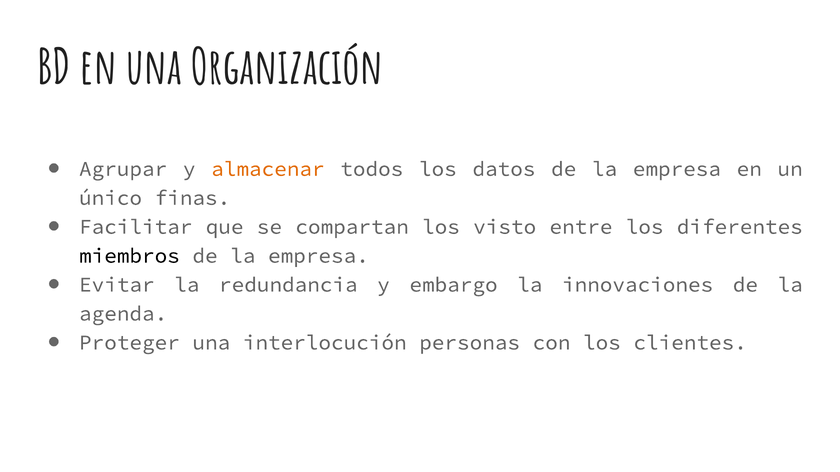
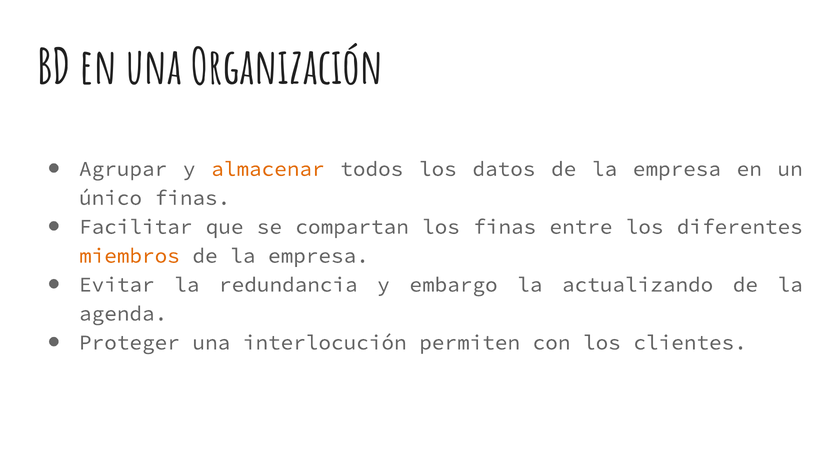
los visto: visto -> finas (505, 227)
miembros colour: black -> orange (129, 256)
innovaciones: innovaciones -> actualizando (638, 285)
personas: personas -> permiten (470, 343)
